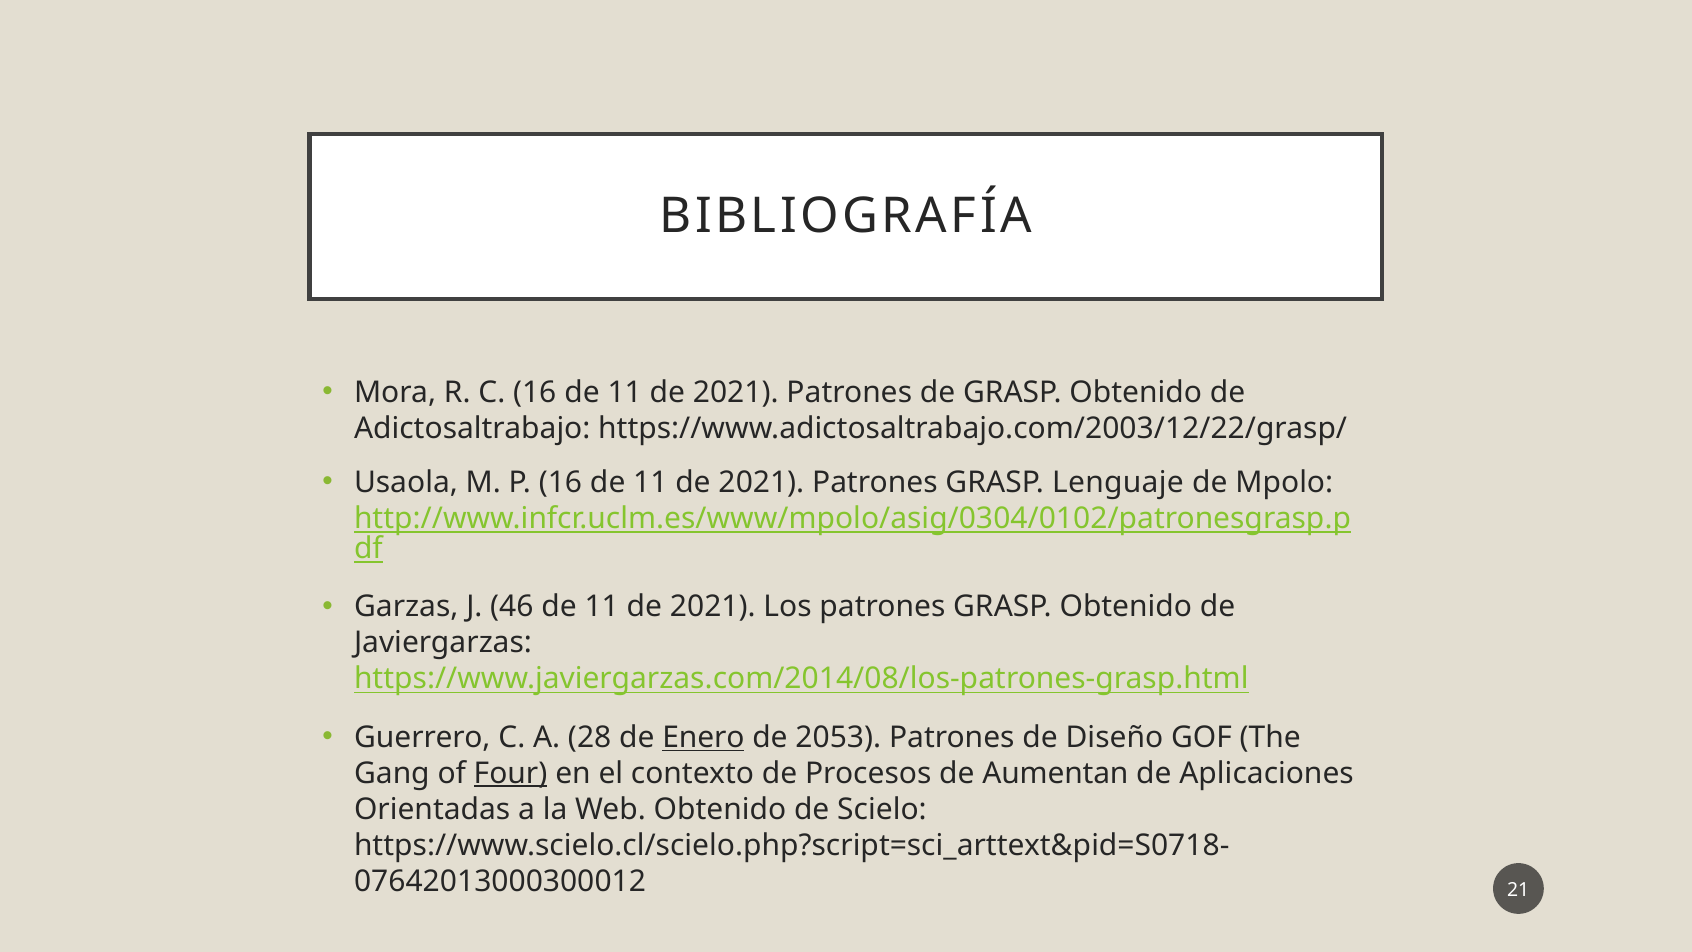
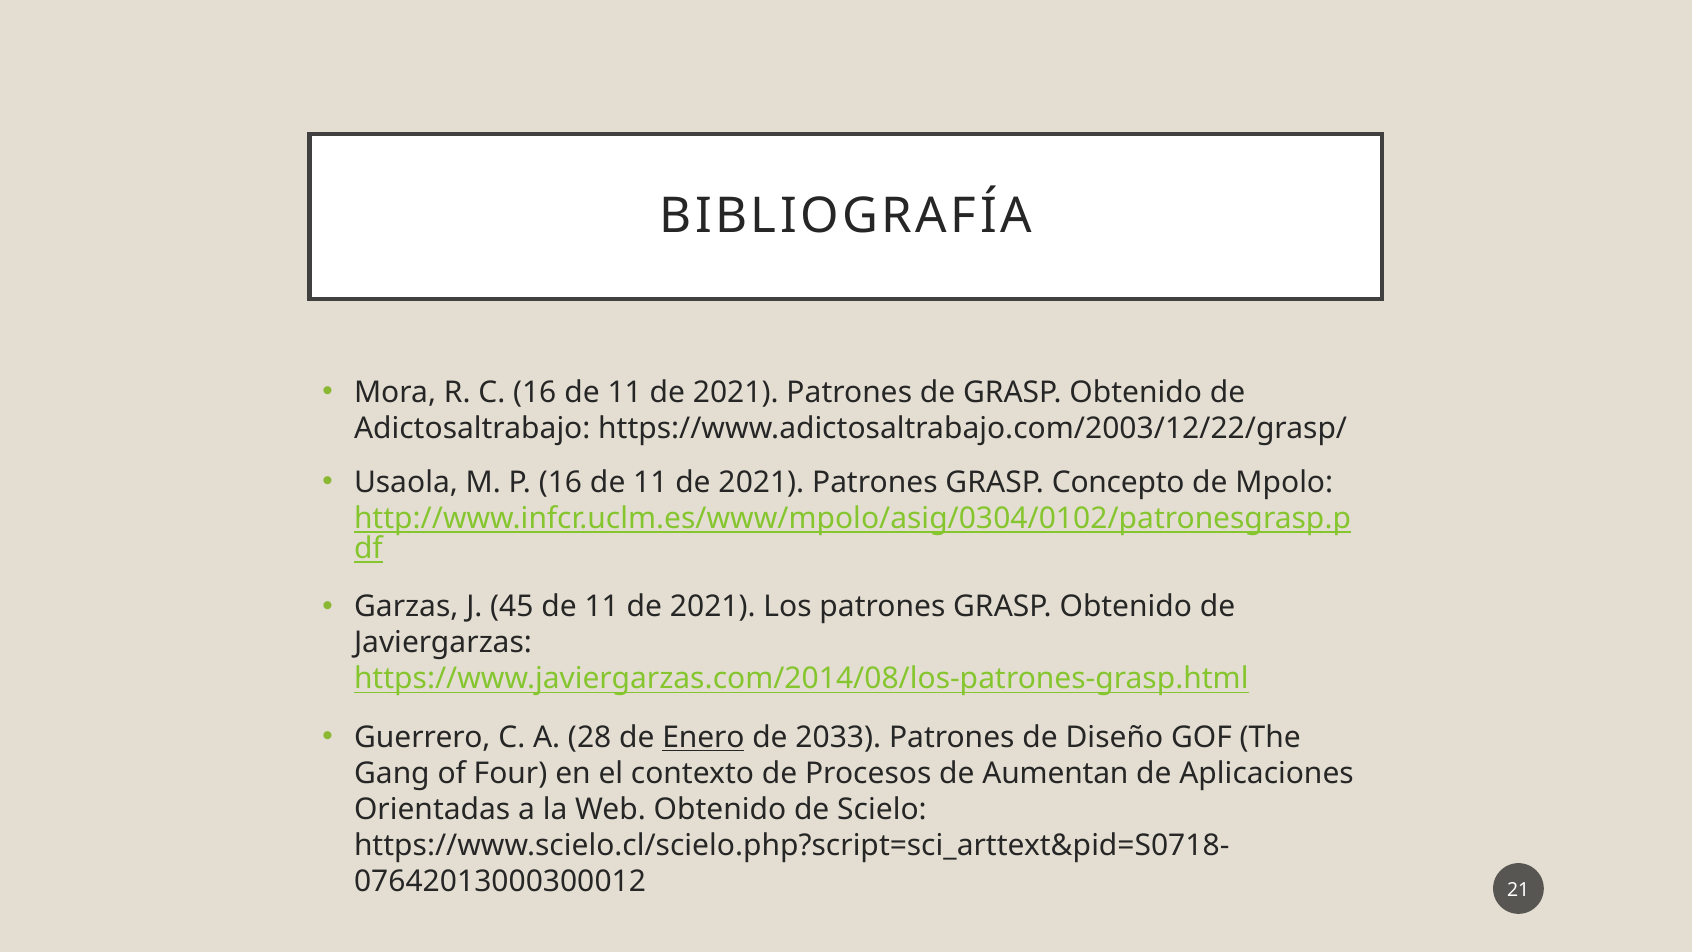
Lenguaje: Lenguaje -> Concepto (1118, 482)
46: 46 -> 45 (512, 607)
2053: 2053 -> 2033 (838, 737)
Four underline: present -> none (511, 773)
